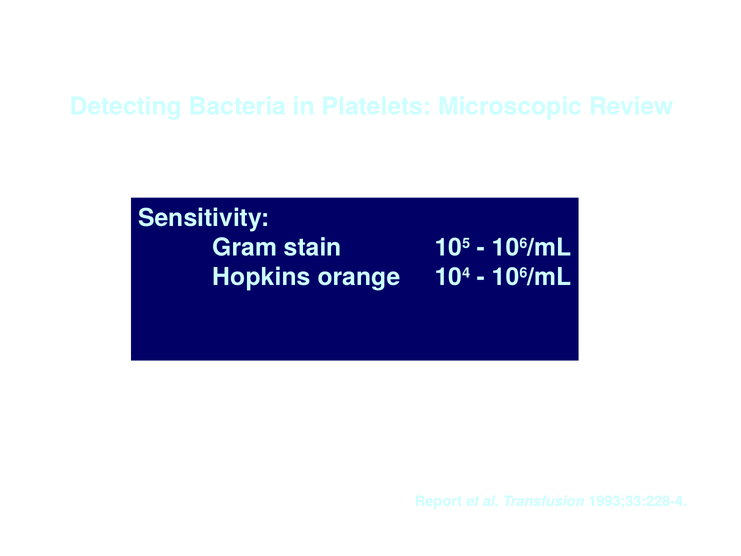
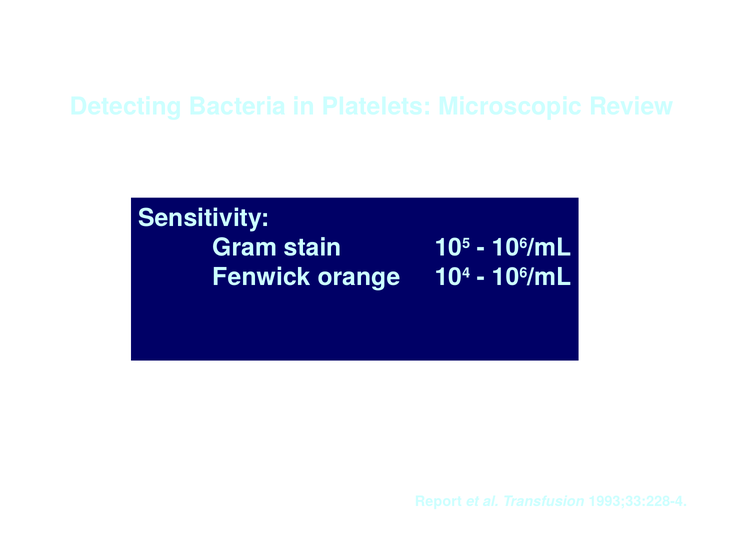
Hopkins: Hopkins -> Fenwick (262, 277)
